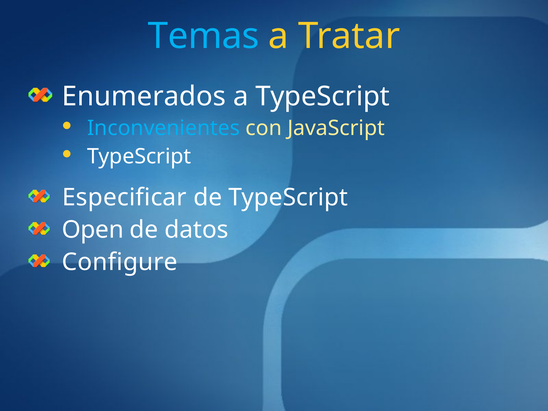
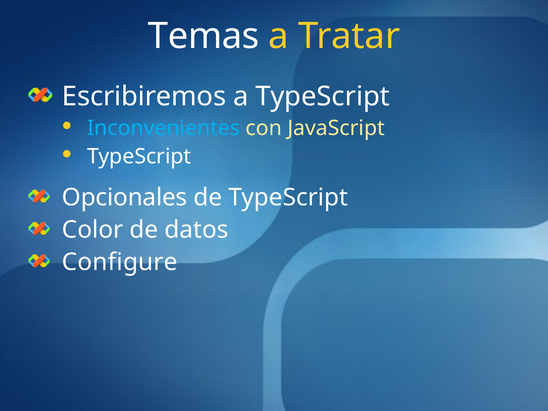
Temas colour: light blue -> white (204, 36)
Enumerados: Enumerados -> Escribiremos (144, 97)
Especificar: Especificar -> Opcionales (125, 197)
Open: Open -> Color (93, 230)
